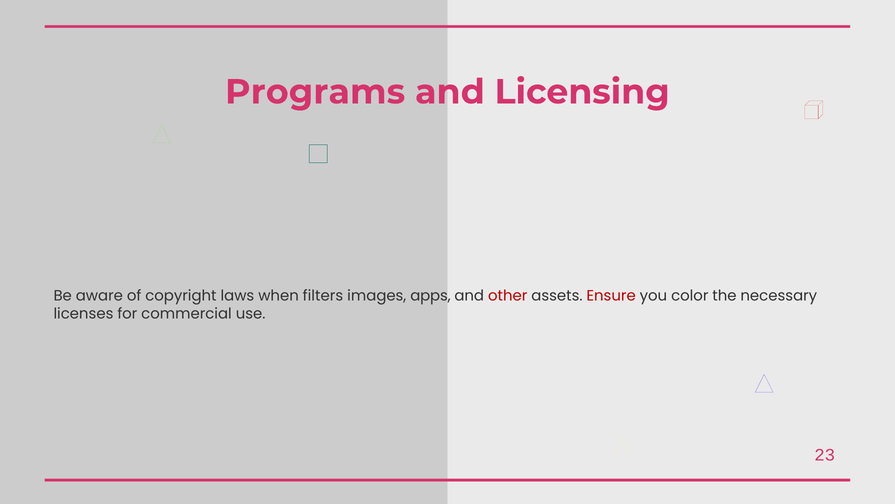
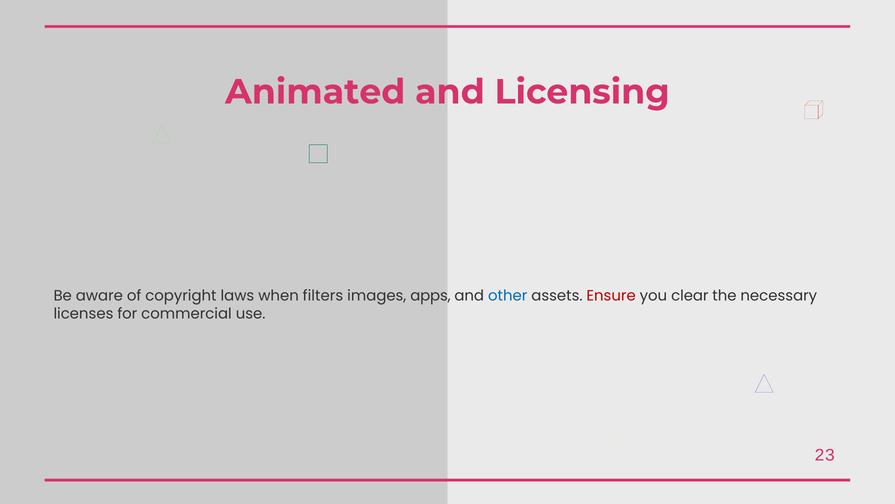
Programs: Programs -> Animated (315, 92)
other colour: red -> blue (508, 296)
color: color -> clear (690, 296)
